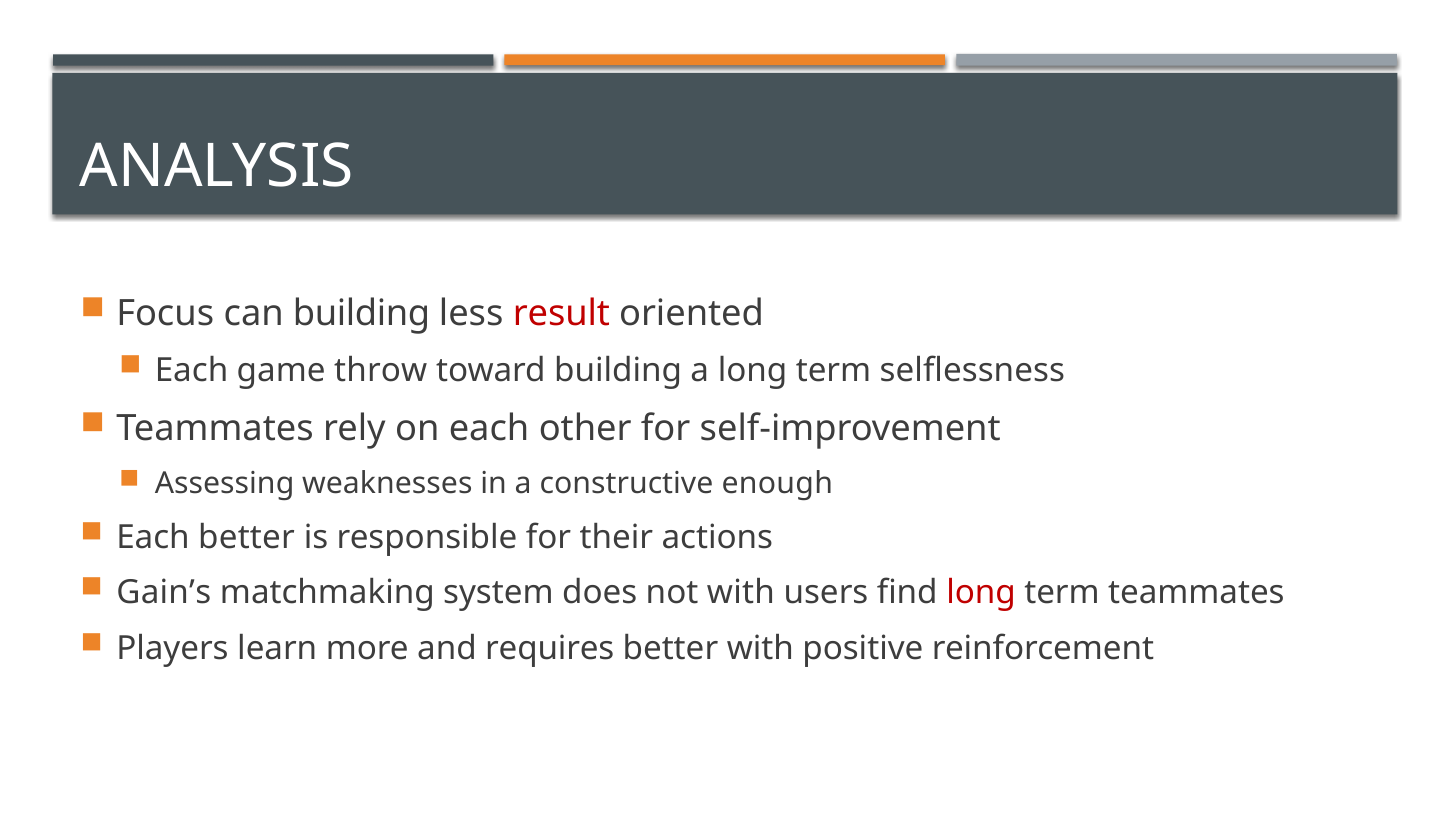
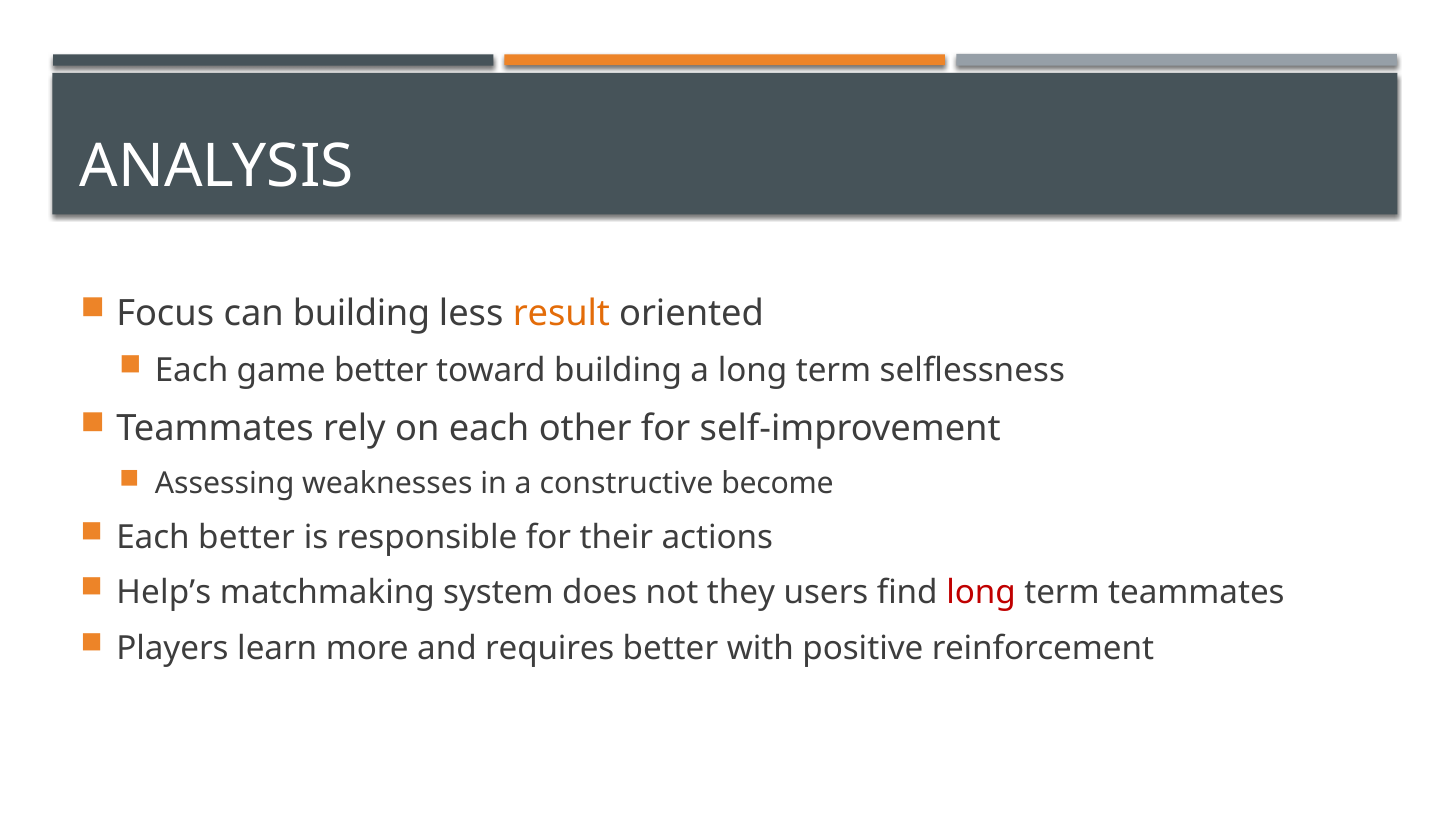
result colour: red -> orange (561, 314)
game throw: throw -> better (381, 371)
enough: enough -> become (778, 484)
Gain’s: Gain’s -> Help’s (164, 593)
not with: with -> they (741, 593)
